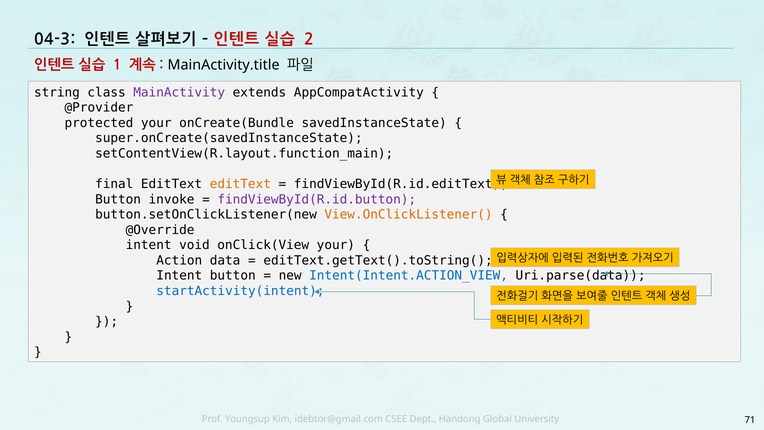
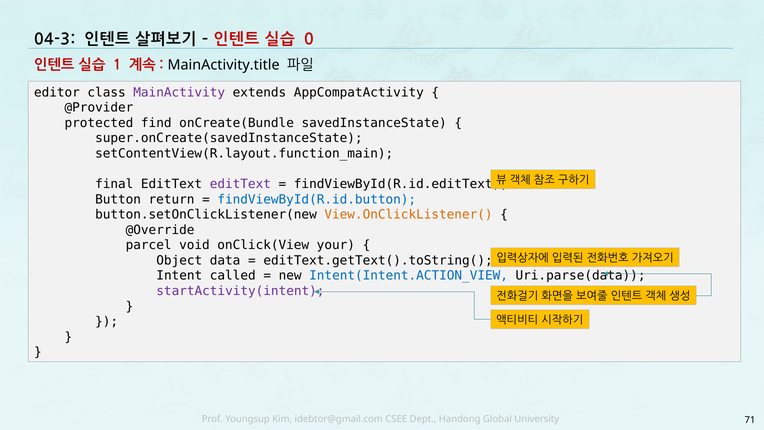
2: 2 -> 0 (309, 39)
string: string -> editor (57, 92)
protected your: your -> find (156, 123)
editText colour: orange -> purple (240, 184)
invoke: invoke -> return (172, 199)
findViewById(R.id.button colour: purple -> blue (317, 199)
intent: intent -> parcel (149, 245)
Action: Action -> Object (179, 260)
Intent button: button -> called (233, 276)
startActivity(intent colour: blue -> purple (240, 291)
